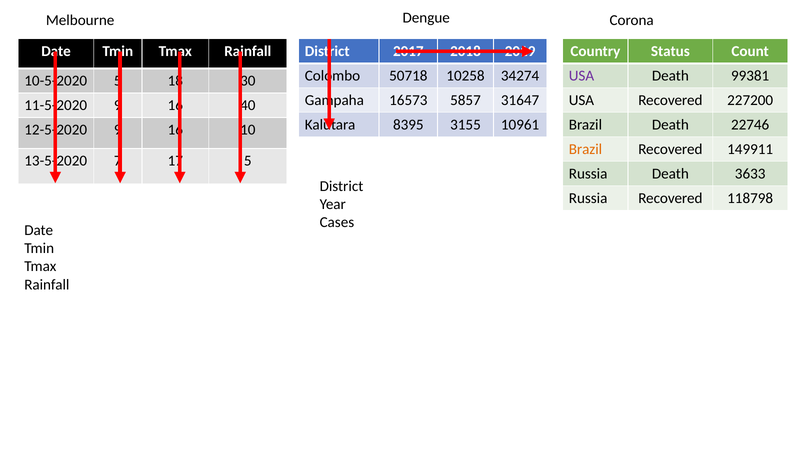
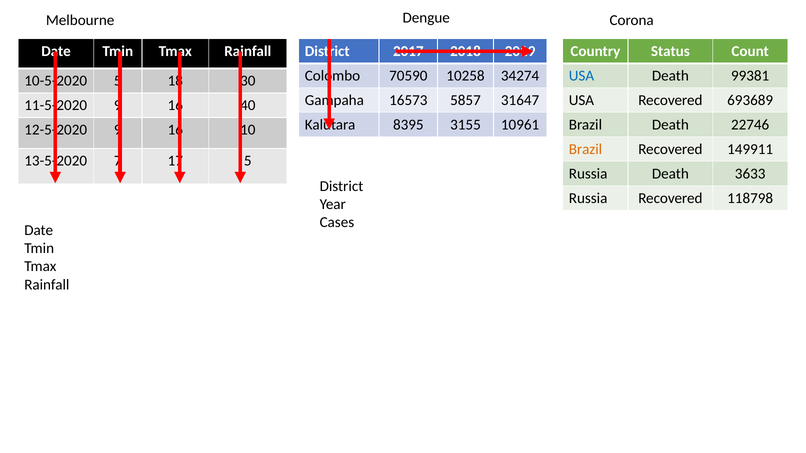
50718: 50718 -> 70590 (408, 76)
USA colour: purple -> blue (581, 76)
227200: 227200 -> 693689 (750, 100)
